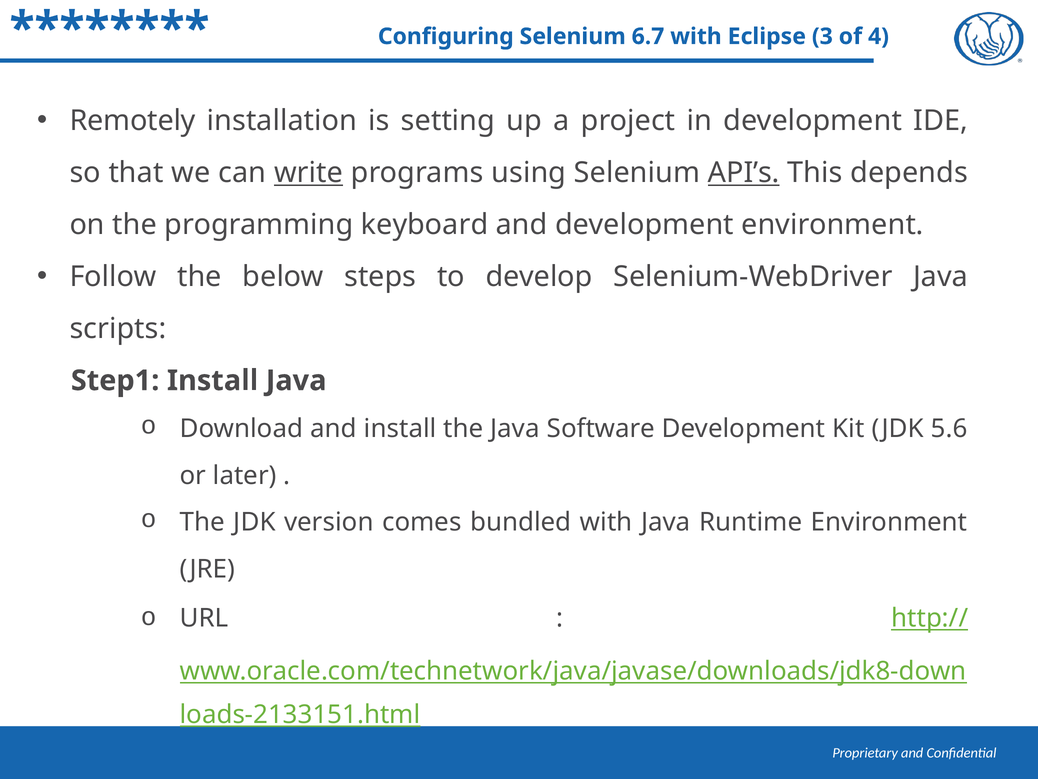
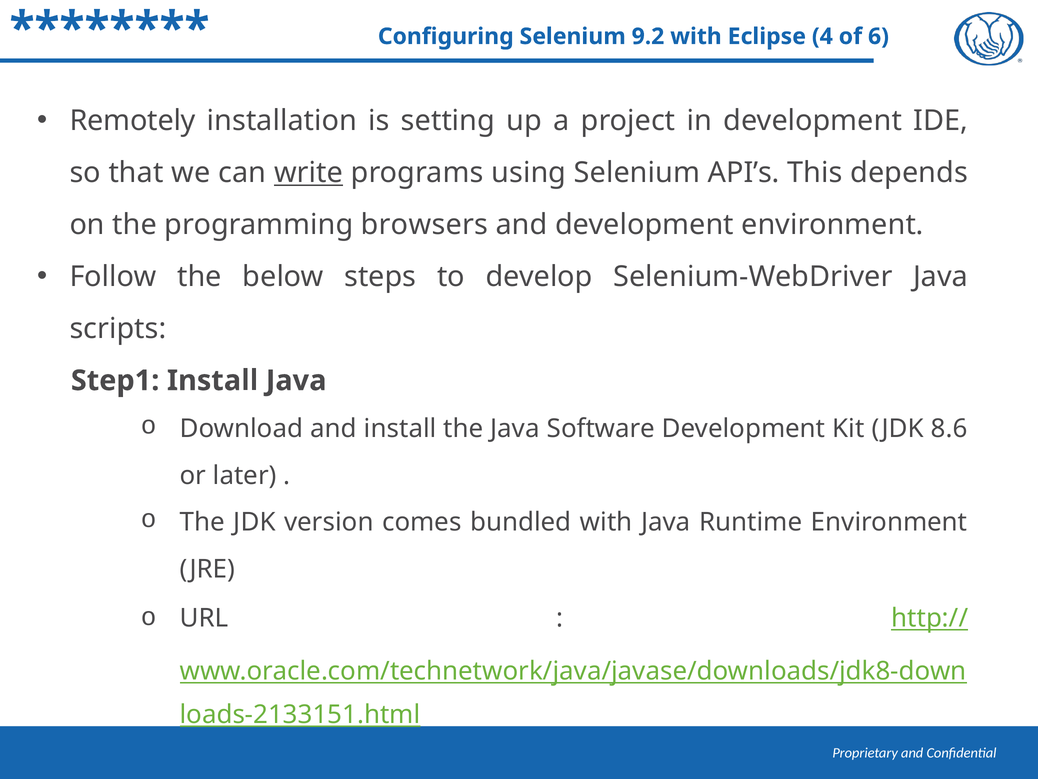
6.7: 6.7 -> 9.2 (648, 36)
3: 3 -> 4 (822, 36)
4: 4 -> 6 (878, 36)
API’s underline: present -> none (744, 173)
keyboard: keyboard -> browsers (424, 225)
5.6: 5.6 -> 8.6 (949, 429)
